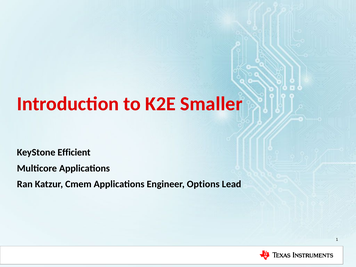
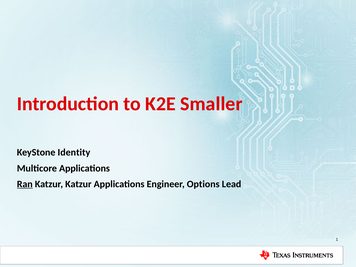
Efficient: Efficient -> Identity (74, 152)
Ran underline: none -> present (25, 184)
Katzur Cmem: Cmem -> Katzur (78, 184)
